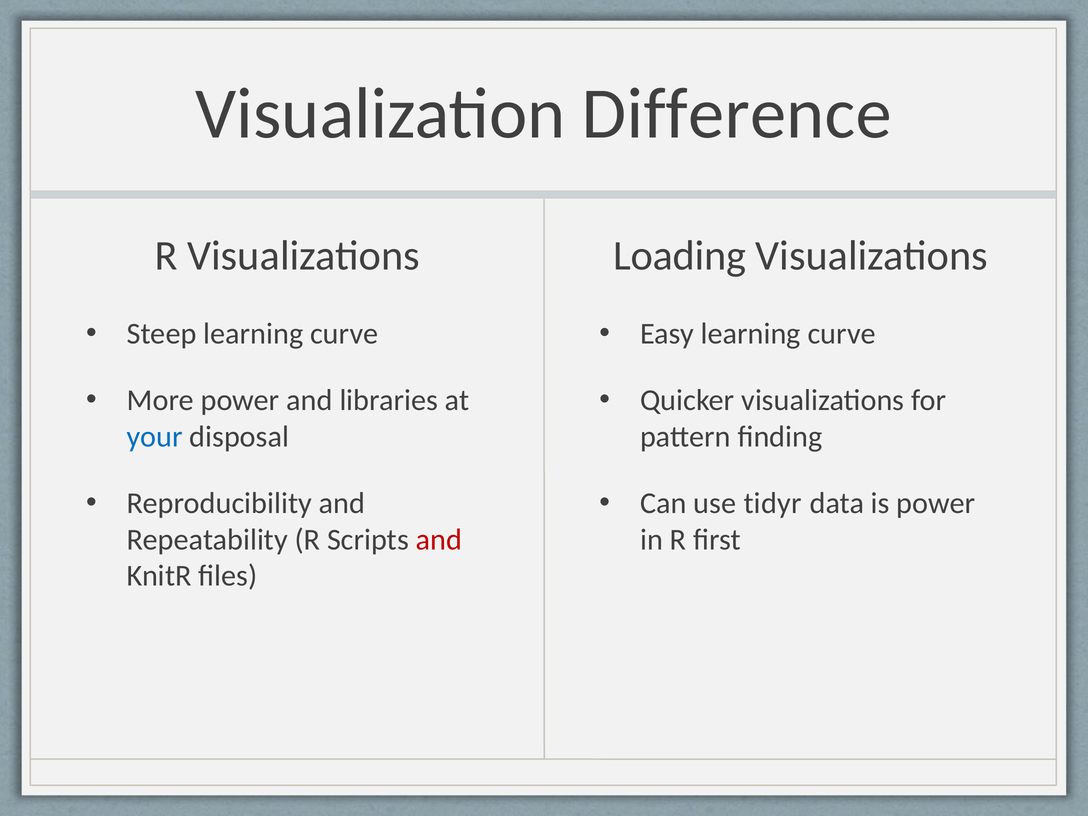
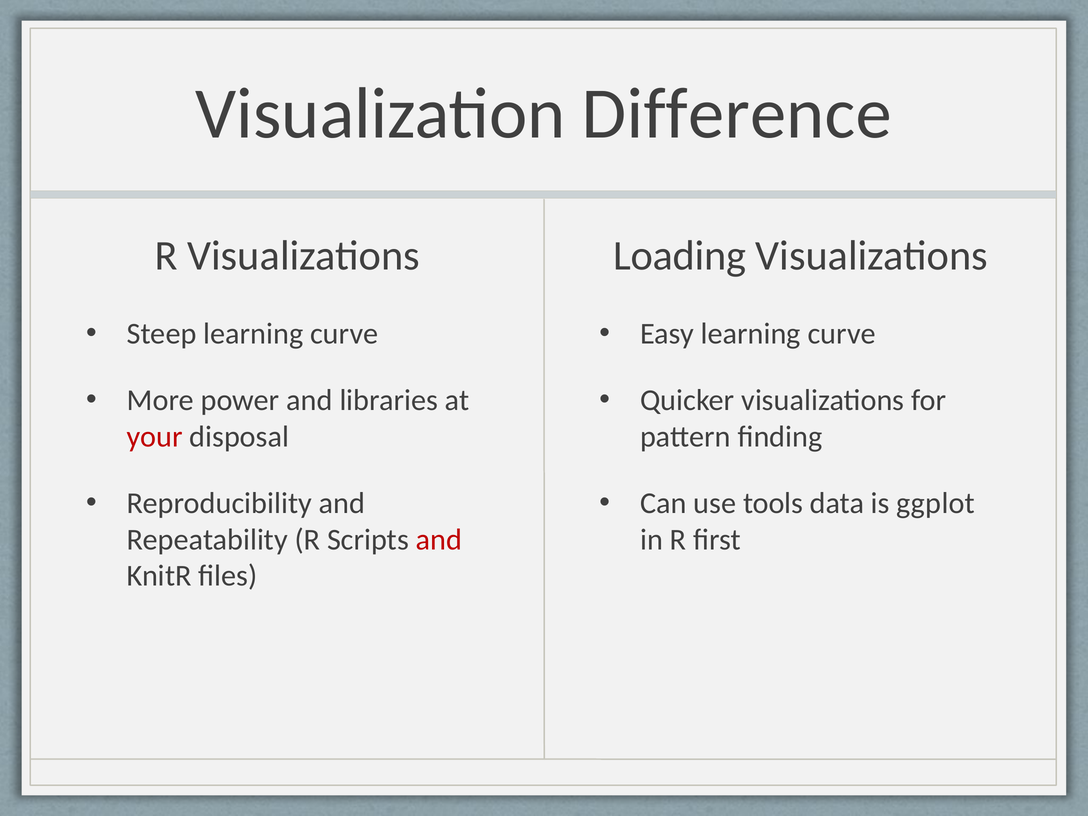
your colour: blue -> red (155, 437)
tidyr: tidyr -> tools (773, 503)
is power: power -> ggplot (936, 503)
